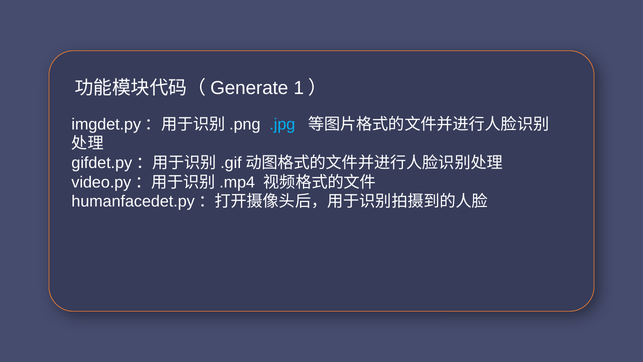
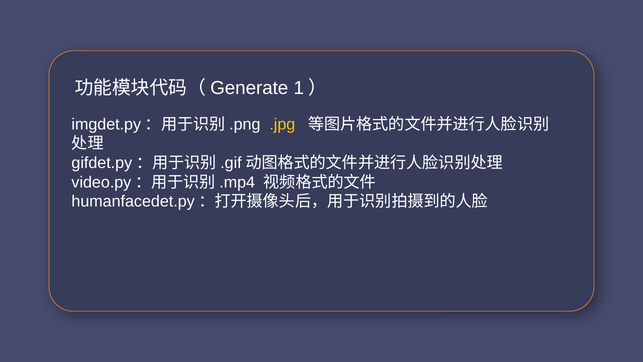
.jpg colour: light blue -> yellow (282, 124)
